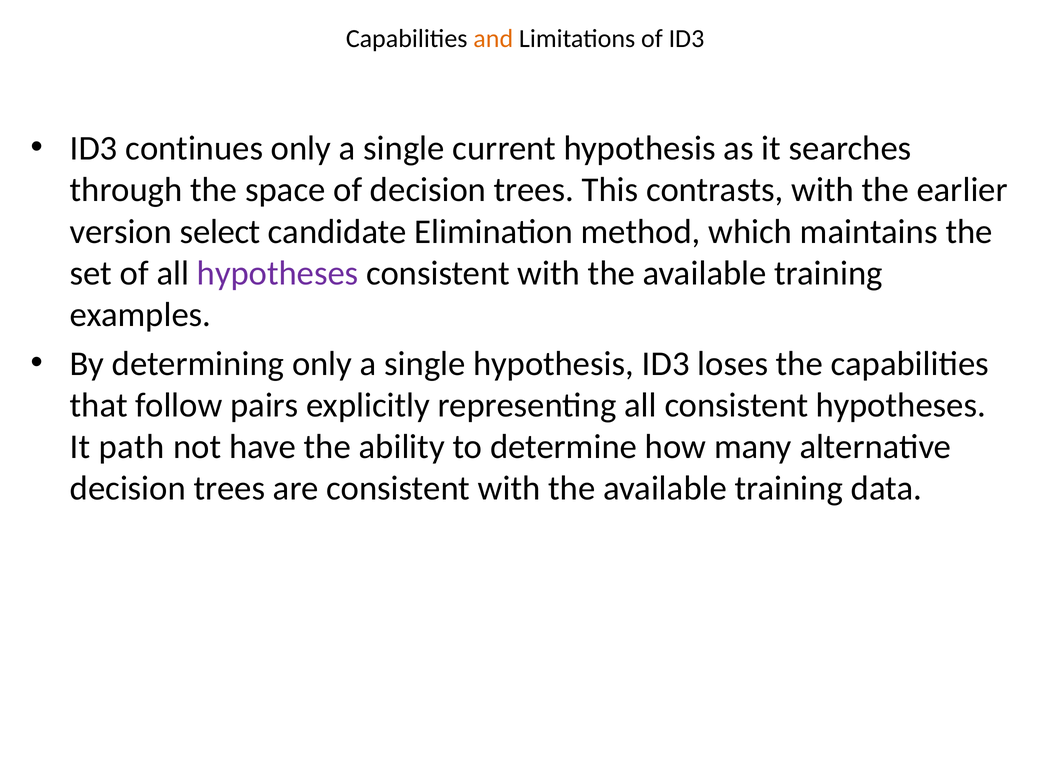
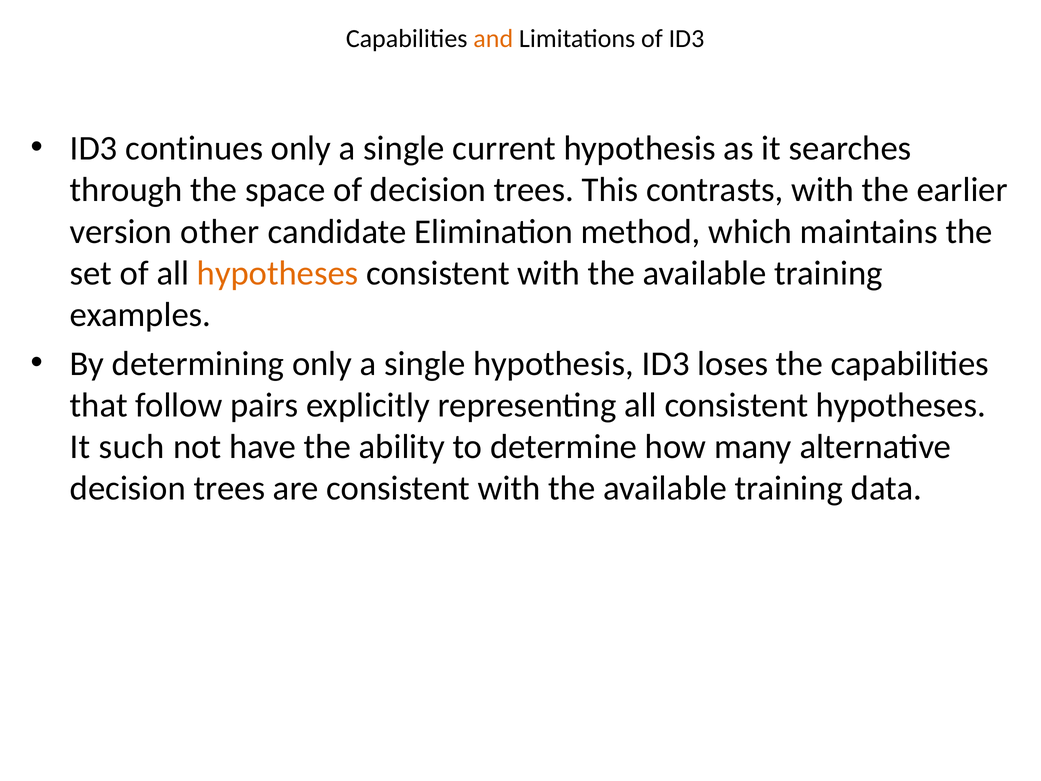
select: select -> other (220, 232)
hypotheses colour: purple -> orange (278, 273)
path: path -> such (132, 447)
